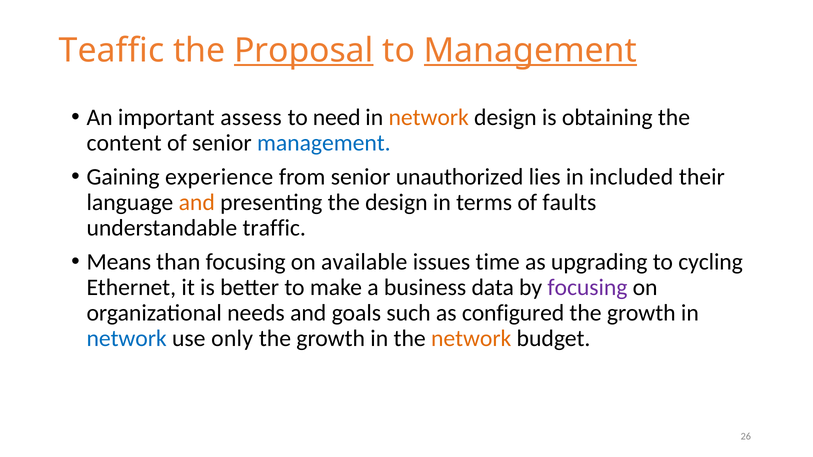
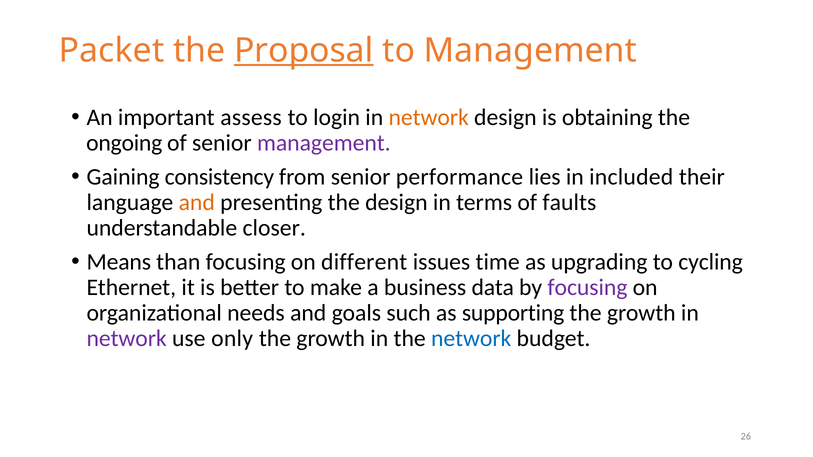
Teaffic: Teaffic -> Packet (112, 51)
Management underline: present -> none (530, 51)
need: need -> login (337, 117)
content: content -> ongoing (124, 143)
management colour: blue -> purple (324, 143)
experience: experience -> consistency (219, 177)
unauthorized: unauthorized -> performance (459, 177)
traffic: traffic -> closer (274, 228)
available: available -> different (364, 262)
configured: configured -> supporting (513, 313)
network colour: blue -> purple (127, 339)
network colour: orange -> blue (471, 339)
